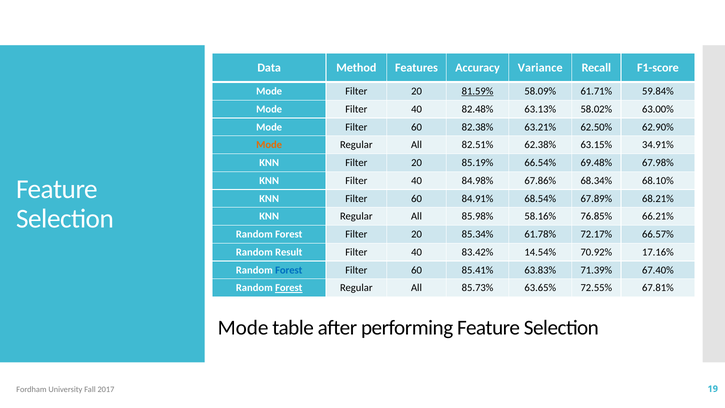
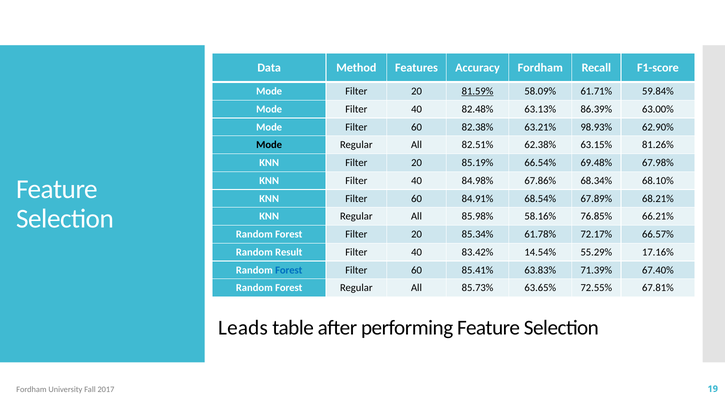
Accuracy Variance: Variance -> Fordham (540, 68)
58.02%: 58.02% -> 86.39% (596, 109)
62.50%: 62.50% -> 98.93% (596, 127)
Mode colour: orange -> black (269, 145)
34.91%: 34.91% -> 81.26% (658, 145)
70.92%: 70.92% -> 55.29% (596, 252)
Forest underline: present -> none (289, 288)
Mode: Mode -> Leads (243, 328)
